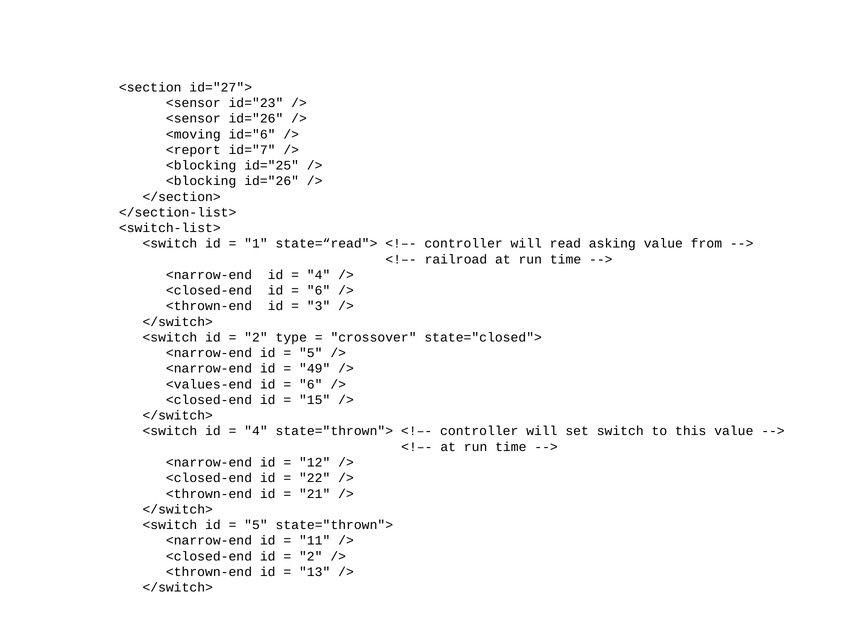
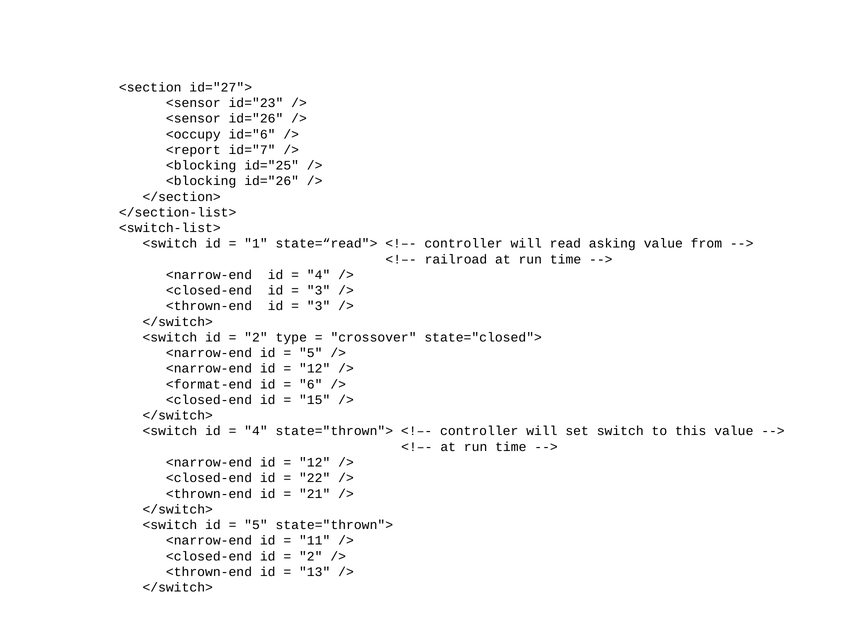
<moving: <moving -> <occupy (193, 134)
6: 6 -> 3 (319, 291)
49: 49 -> 12 (315, 369)
<values-end: <values-end -> <format-end (209, 384)
